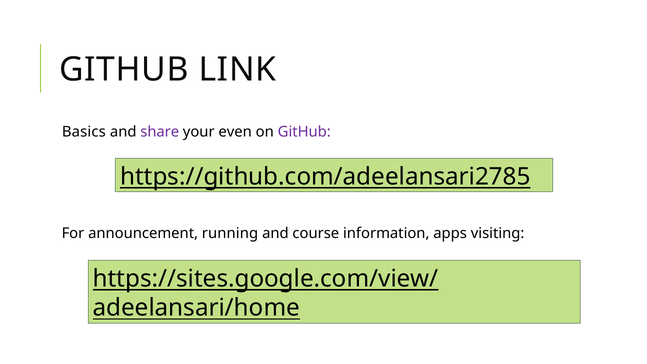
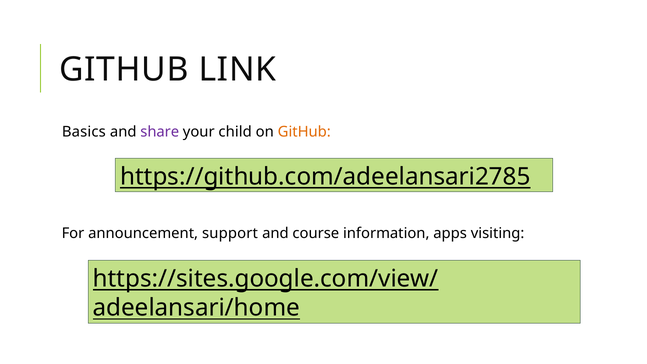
even: even -> child (235, 132)
GitHub colour: purple -> orange (304, 132)
running: running -> support (230, 233)
